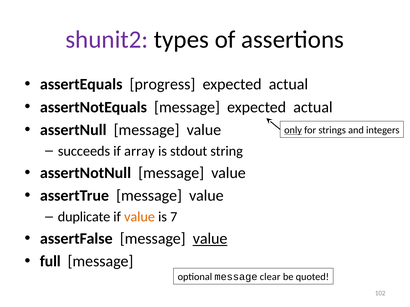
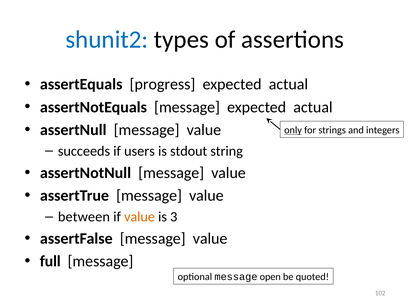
shunit2 colour: purple -> blue (107, 40)
array: array -> users (139, 151)
duplicate: duplicate -> between (84, 217)
7: 7 -> 3 (174, 217)
value underline: present -> none (210, 239)
clear: clear -> open (270, 277)
